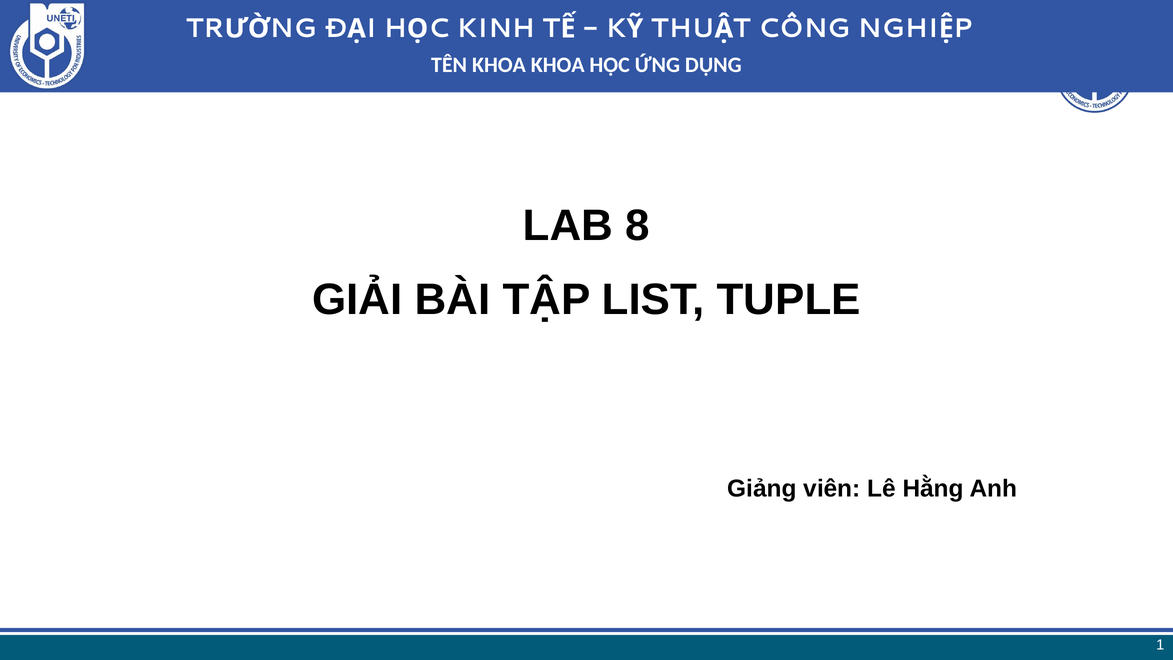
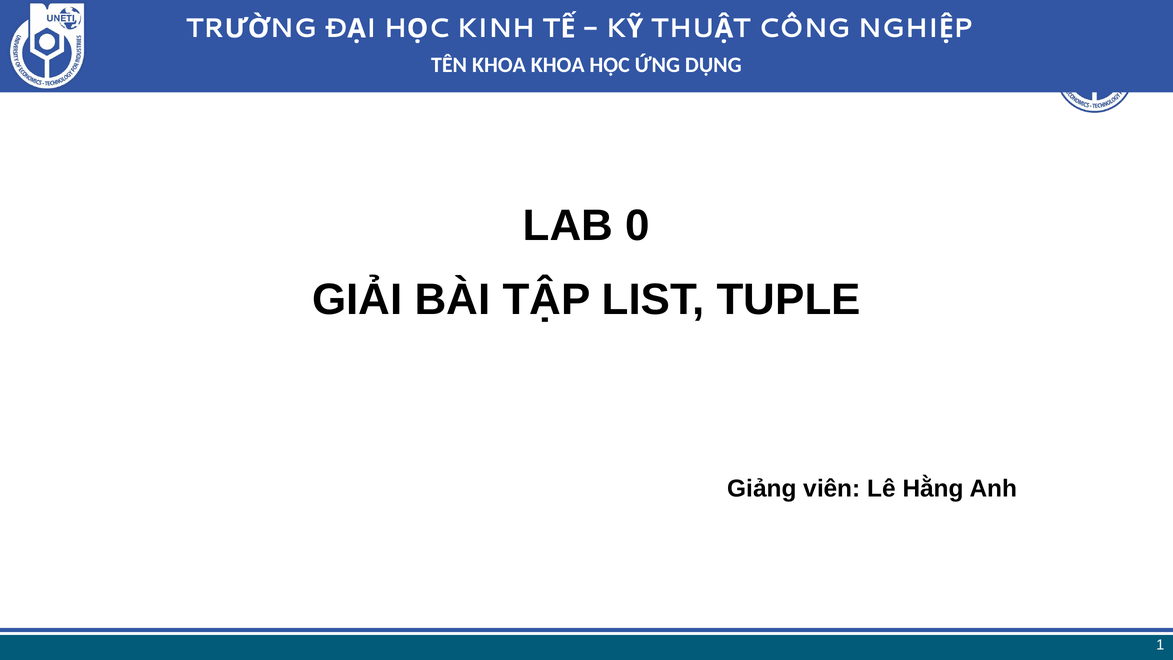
8: 8 -> 0 (638, 226)
